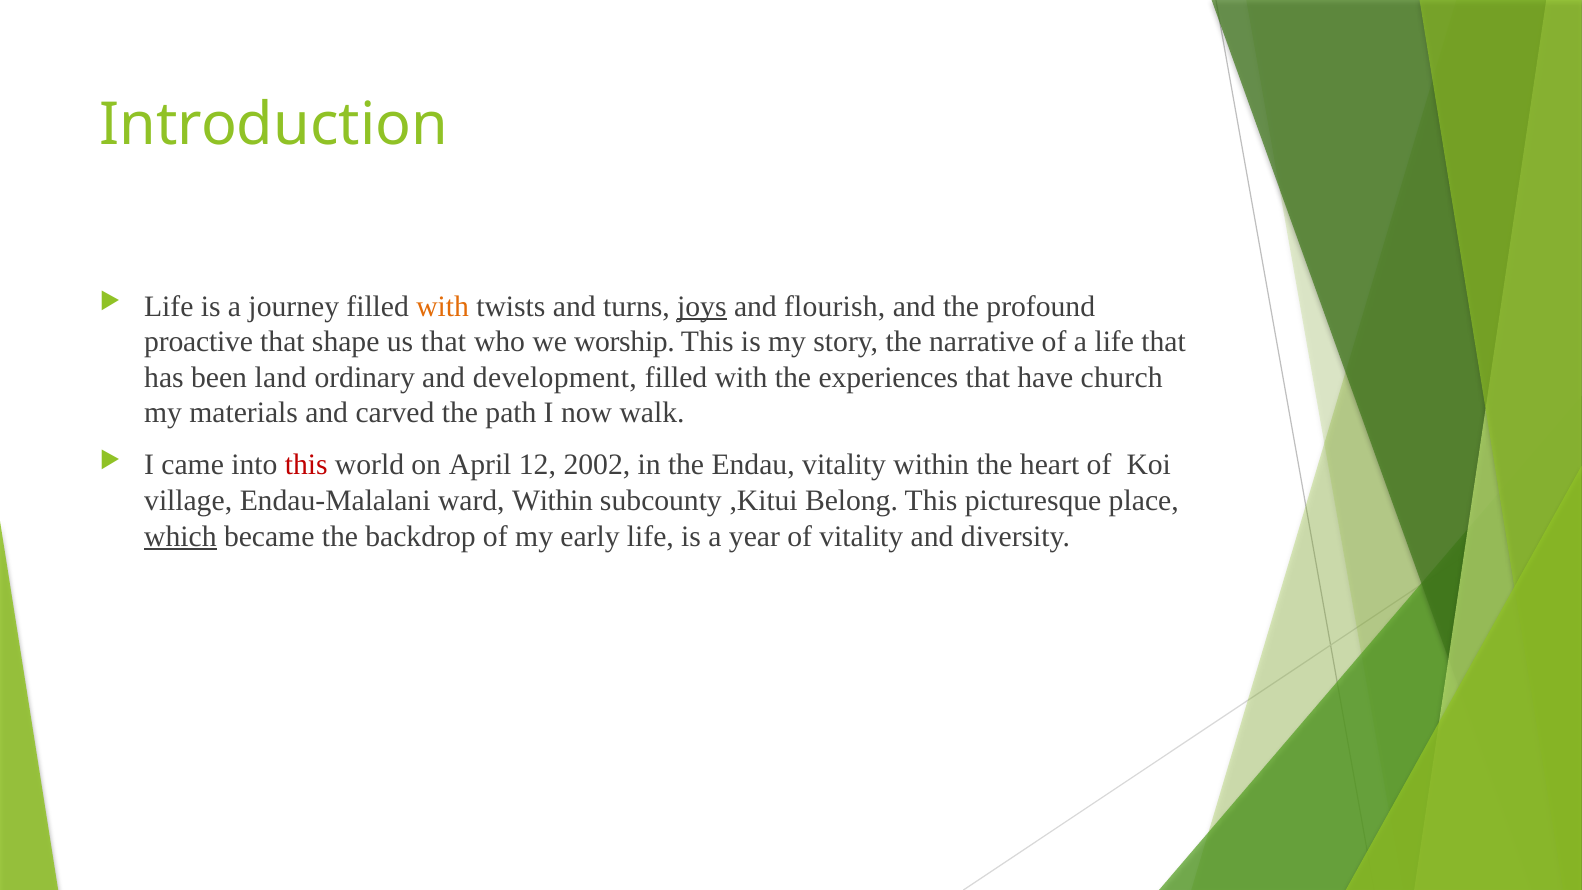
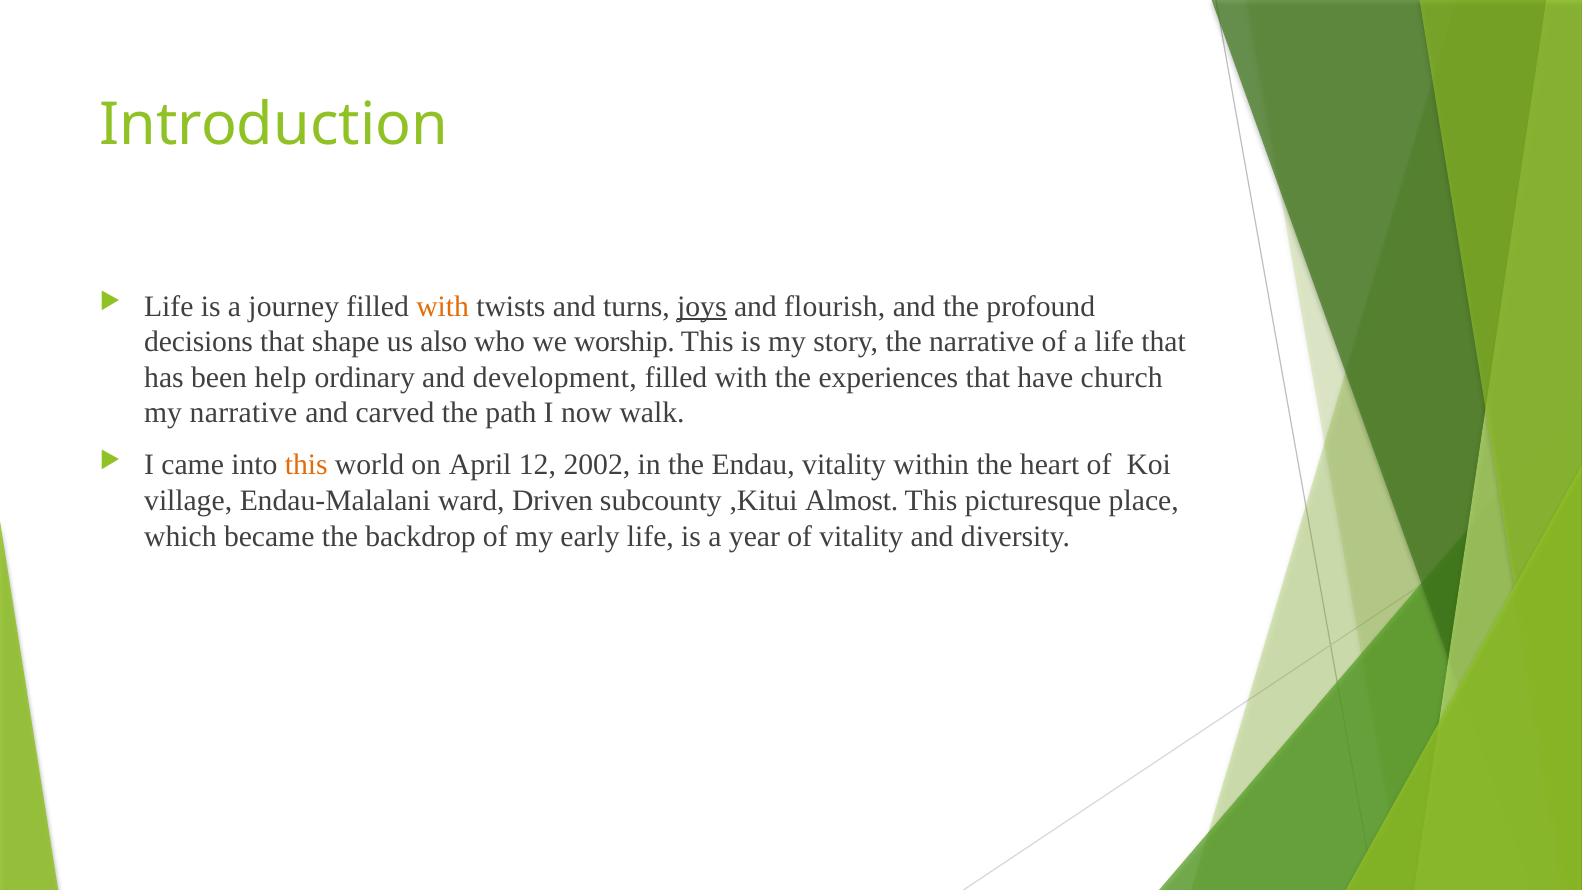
proactive: proactive -> decisions (199, 342)
us that: that -> also (444, 342)
land: land -> help (281, 377)
my materials: materials -> narrative (244, 413)
this colour: red -> orange (306, 465)
ward Within: Within -> Driven (553, 501)
Belong: Belong -> Almost (852, 501)
which underline: present -> none (180, 536)
